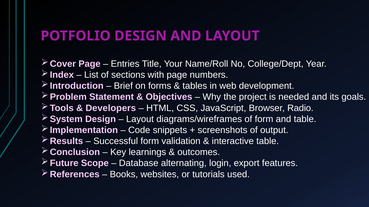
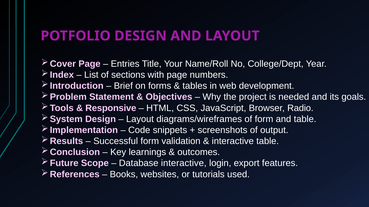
Developers: Developers -> Responsive (111, 108)
Database alternating: alternating -> interactive (184, 164)
